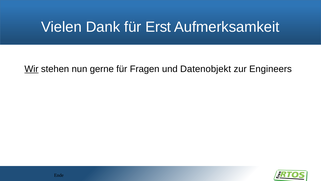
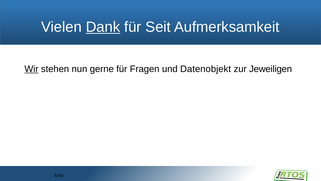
Dank underline: none -> present (103, 27)
Erst: Erst -> Seit (158, 27)
Engineers: Engineers -> Jeweiligen (271, 69)
